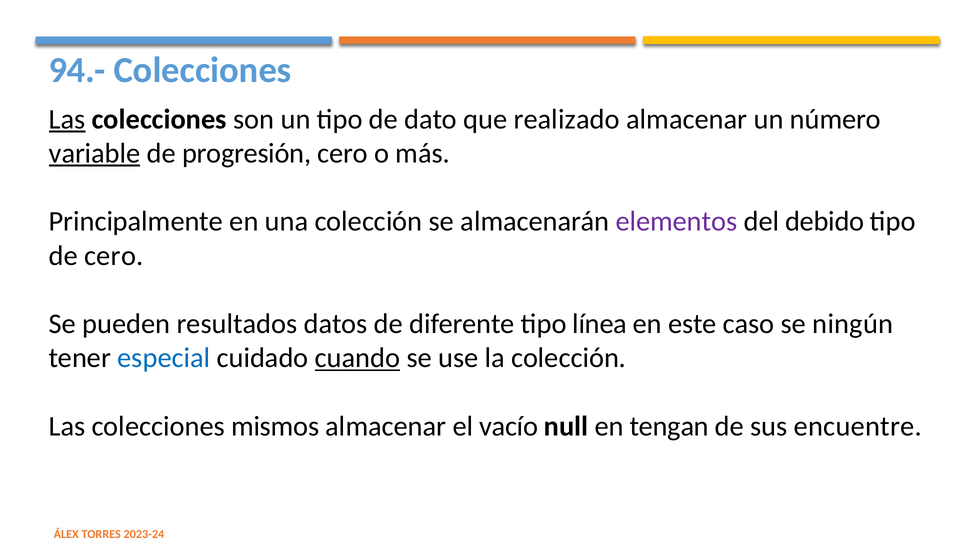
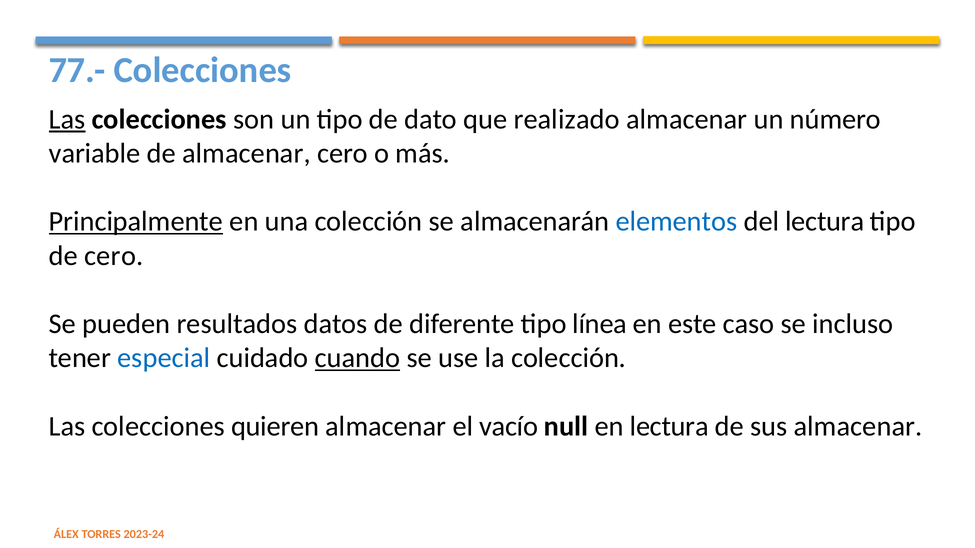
94.-: 94.- -> 77.- (77, 70)
variable underline: present -> none (95, 153)
de progresión: progresión -> almacenar (246, 153)
Principalmente underline: none -> present (136, 222)
elementos colour: purple -> blue (676, 222)
del debido: debido -> lectura (825, 222)
ningún: ningún -> incluso (853, 324)
mismos: mismos -> quieren (275, 427)
en tengan: tengan -> lectura (669, 427)
sus encuentre: encuentre -> almacenar (858, 427)
